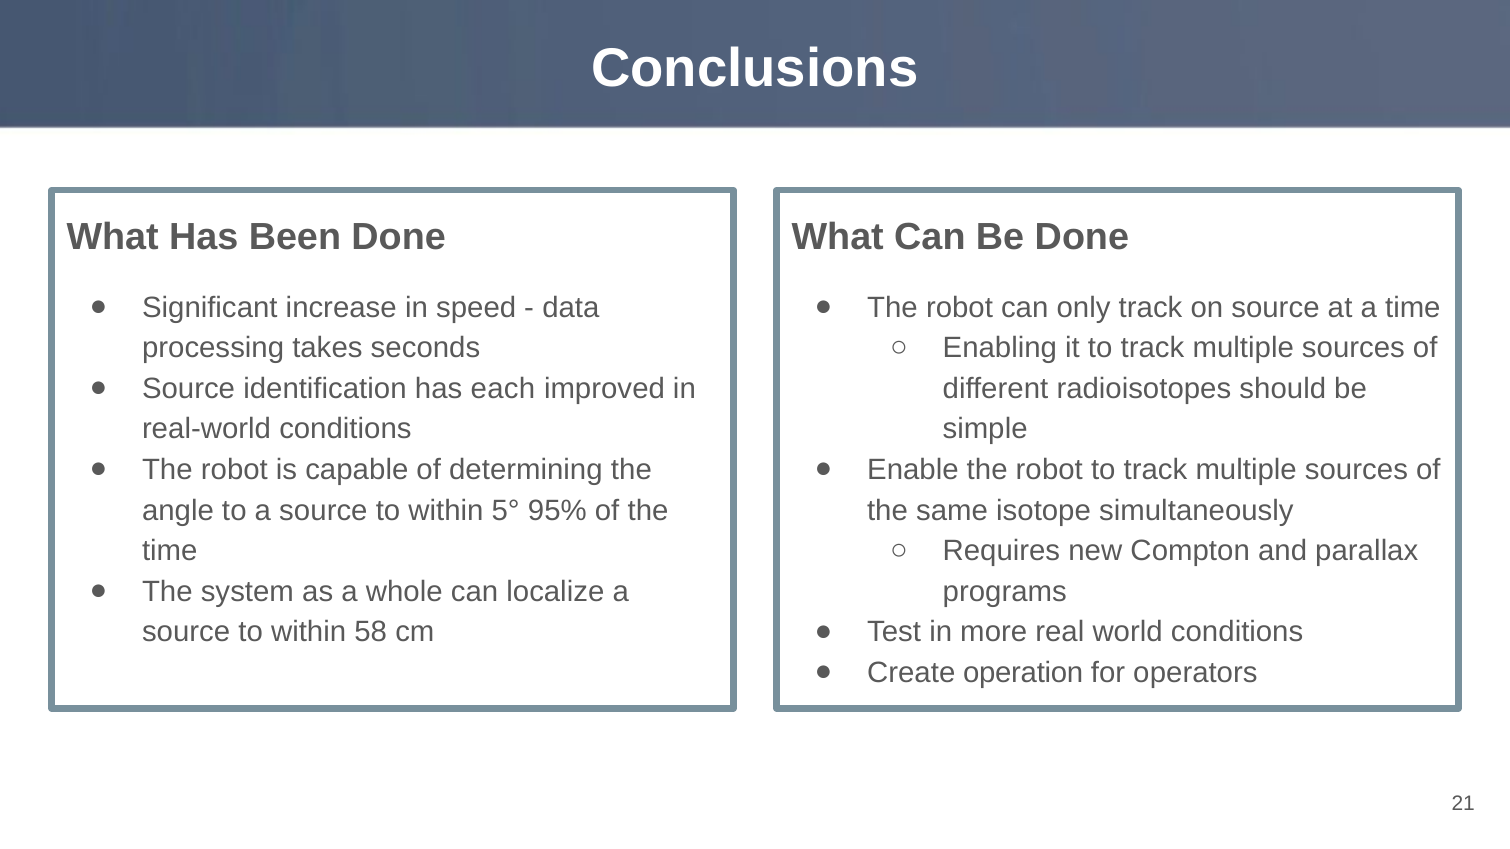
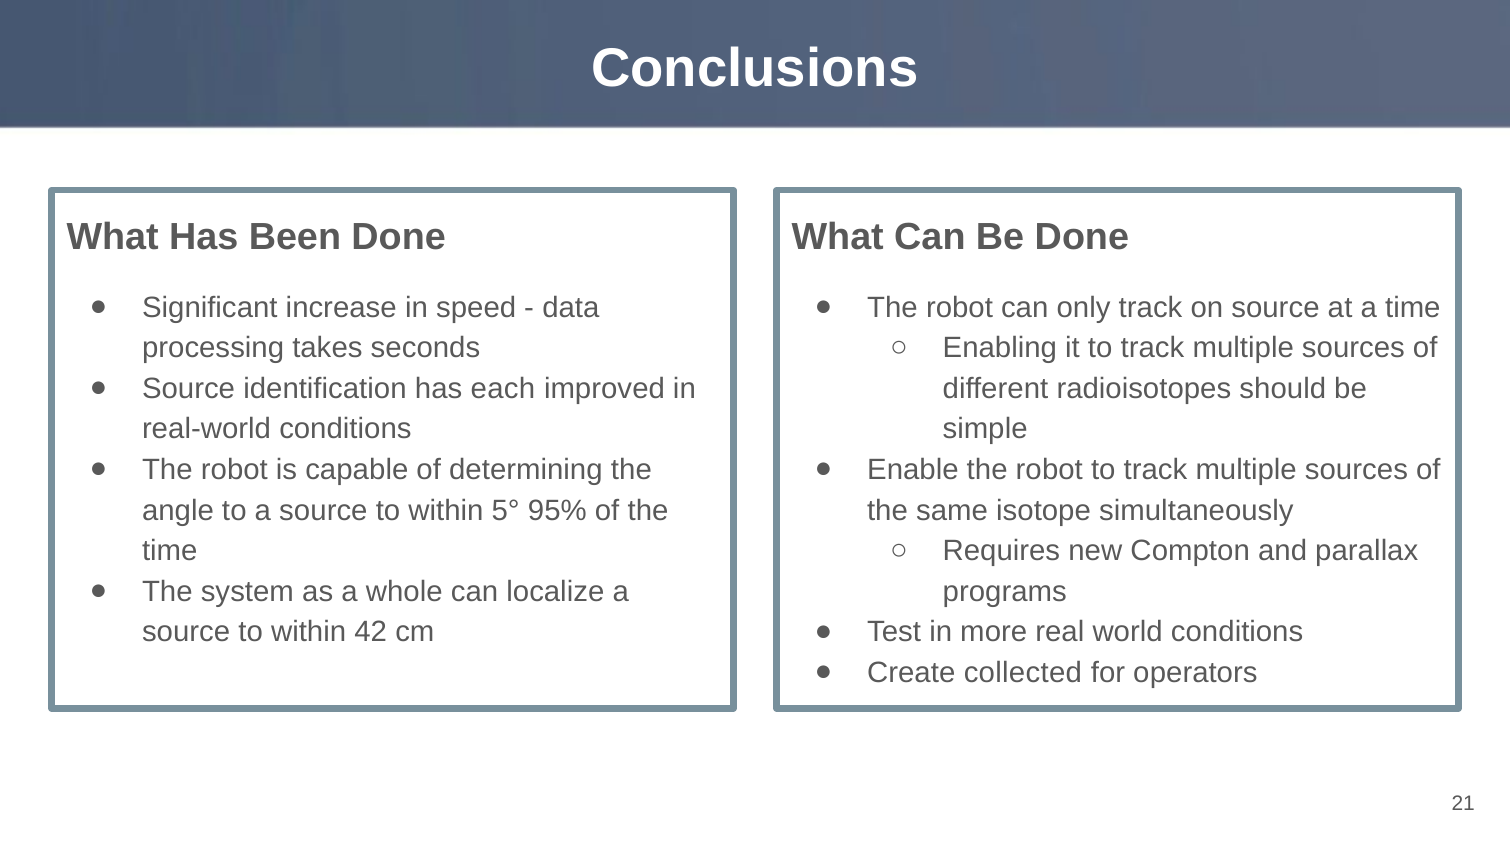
58: 58 -> 42 (371, 632)
operation: operation -> collected (1023, 673)
